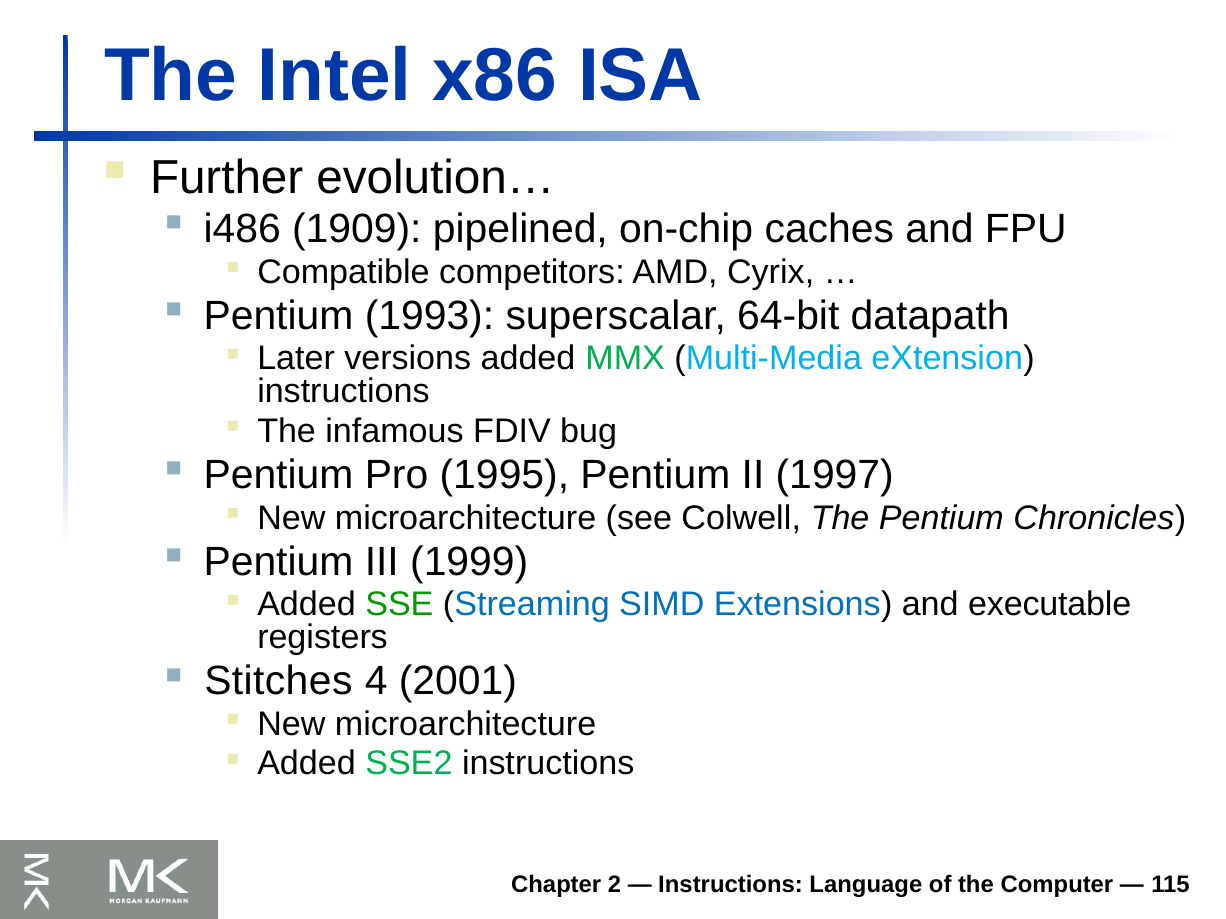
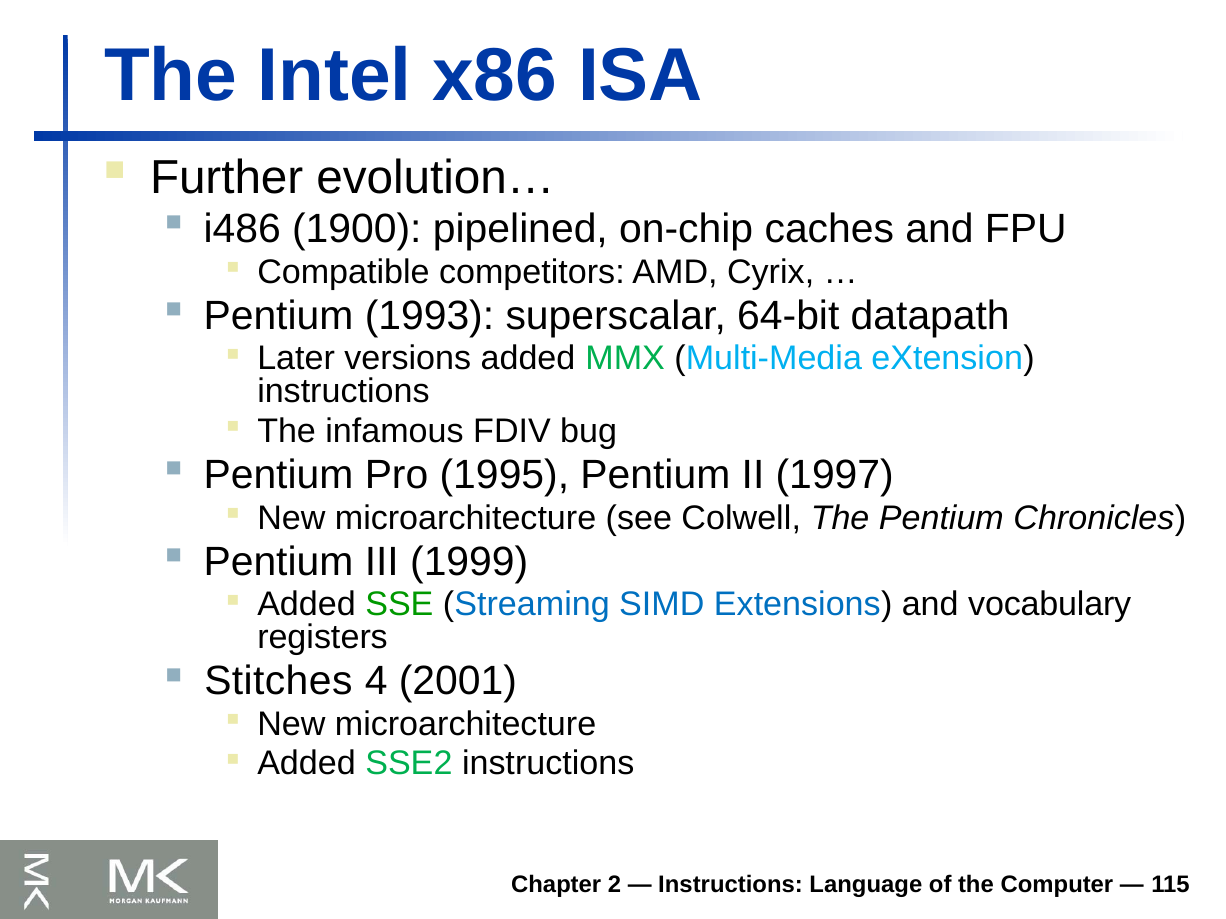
1909: 1909 -> 1900 (357, 229)
executable: executable -> vocabulary (1050, 605)
